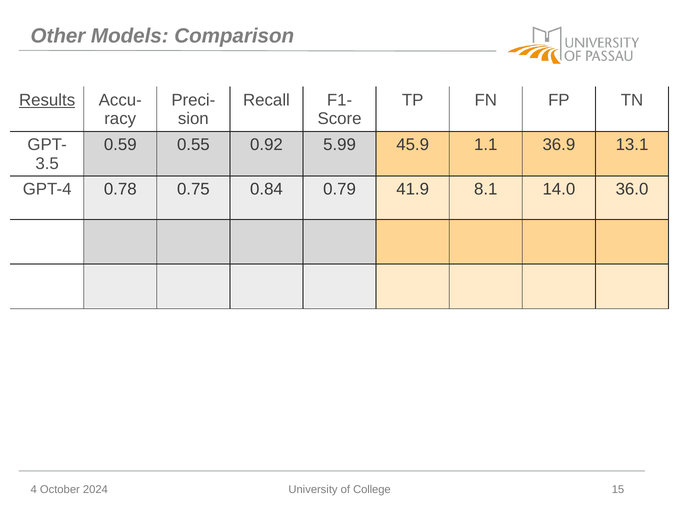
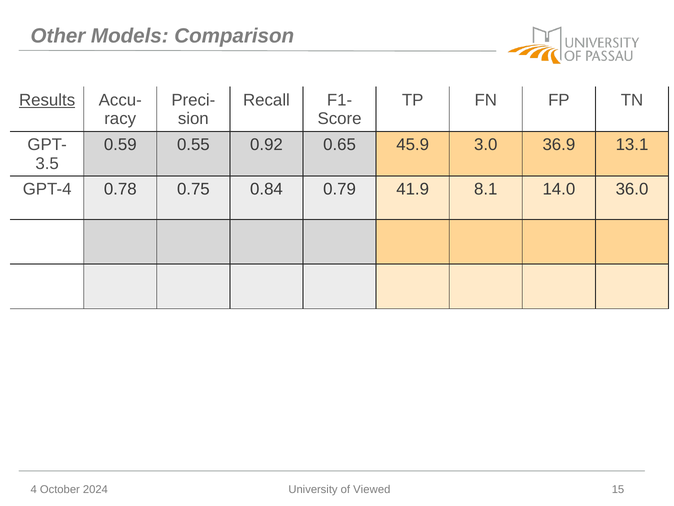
5.99: 5.99 -> 0.65 (340, 144)
1.1: 1.1 -> 3.0 (486, 144)
College: College -> Viewed (372, 489)
